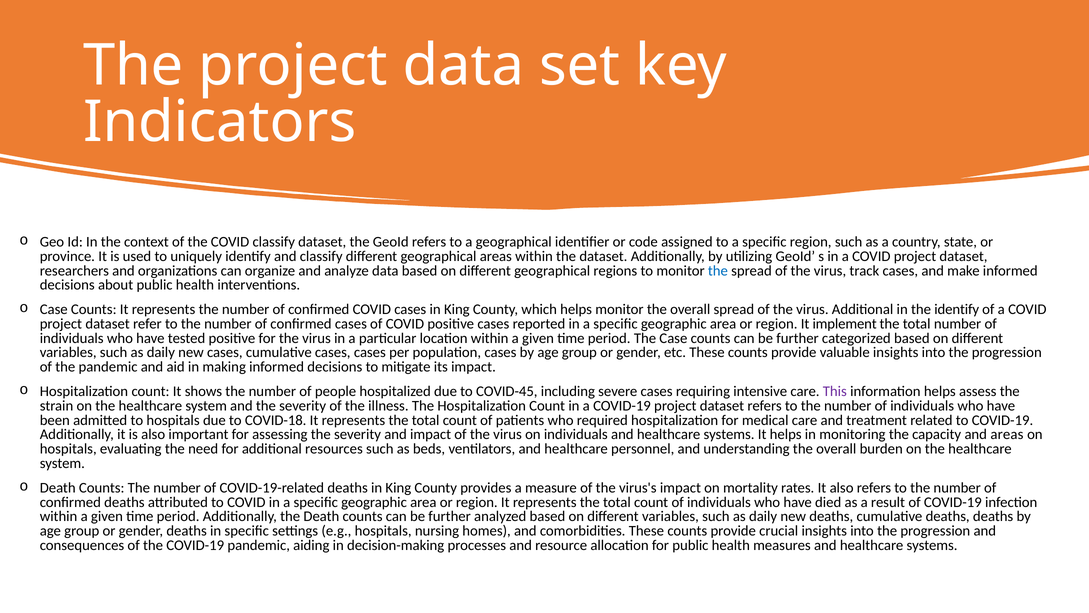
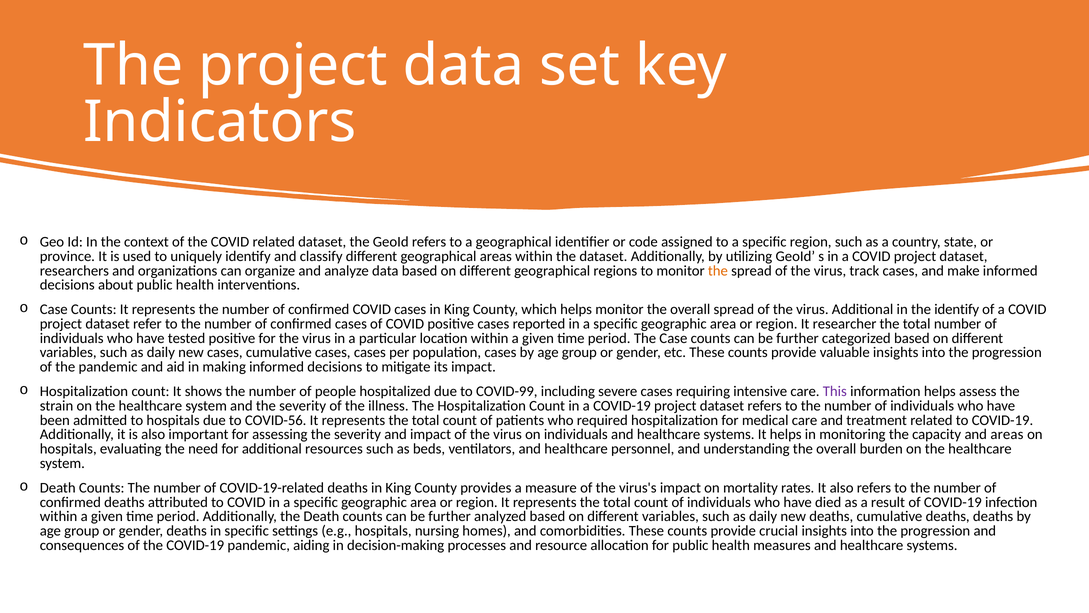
COVID classify: classify -> related (274, 242)
the colour: blue -> orange (718, 270)
implement: implement -> researcher (845, 324)
COVID-45: COVID-45 -> COVID-99 (507, 391)
COVID-18: COVID-18 -> COVID-56 (276, 420)
